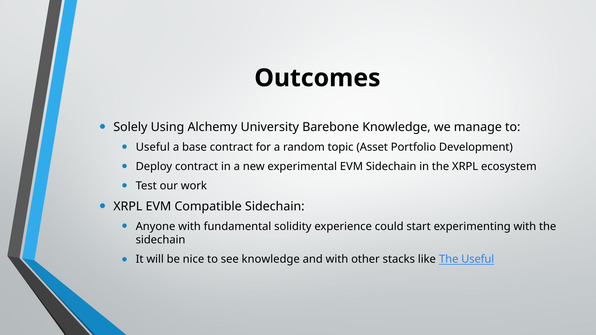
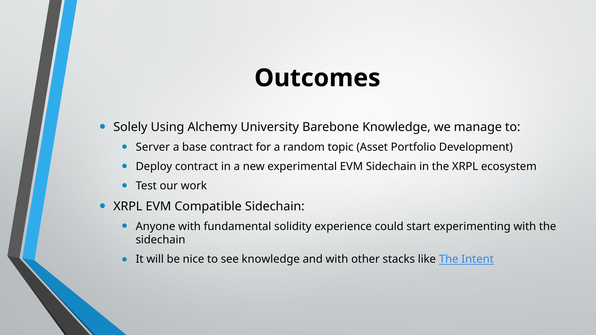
Useful: Useful -> Server (153, 147)
The Useful: Useful -> Intent (478, 259)
